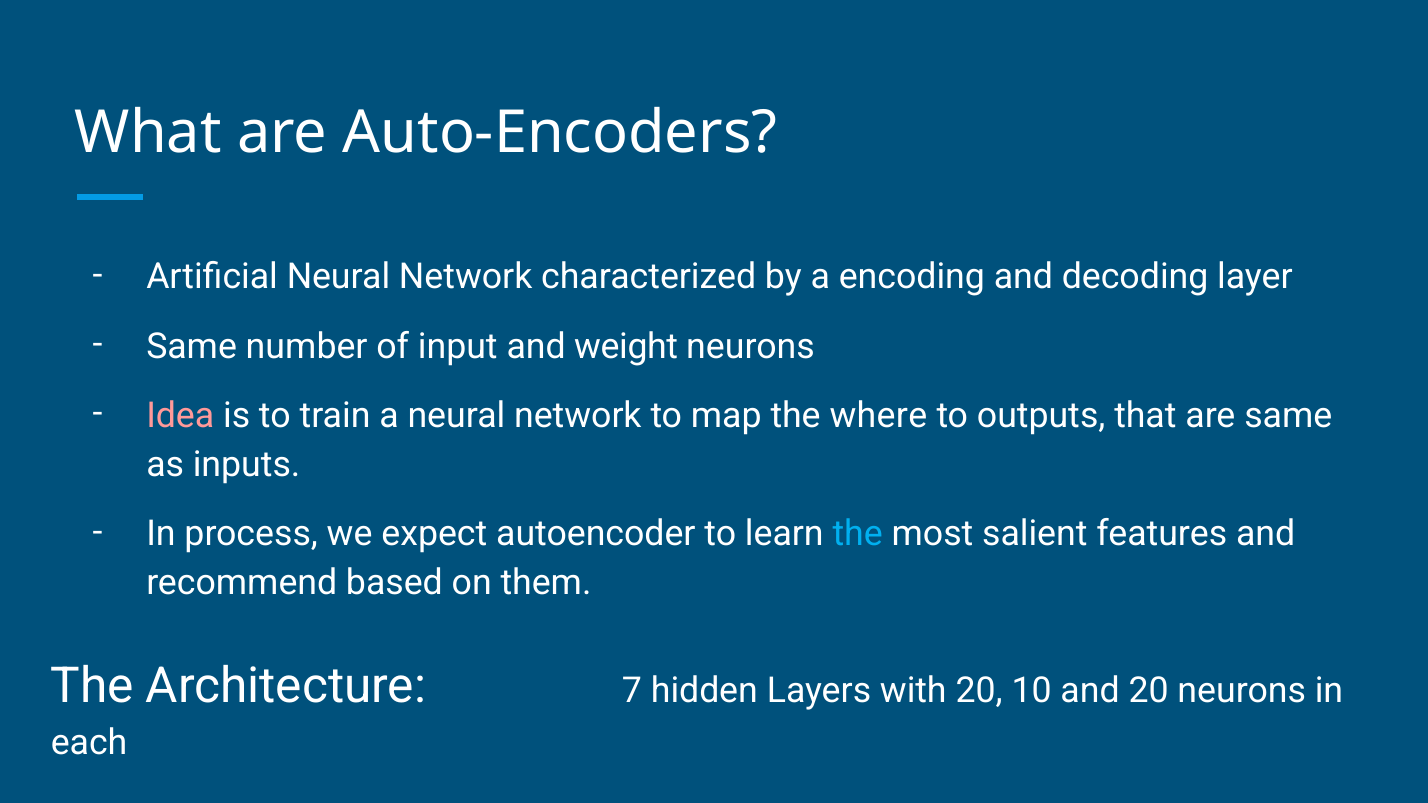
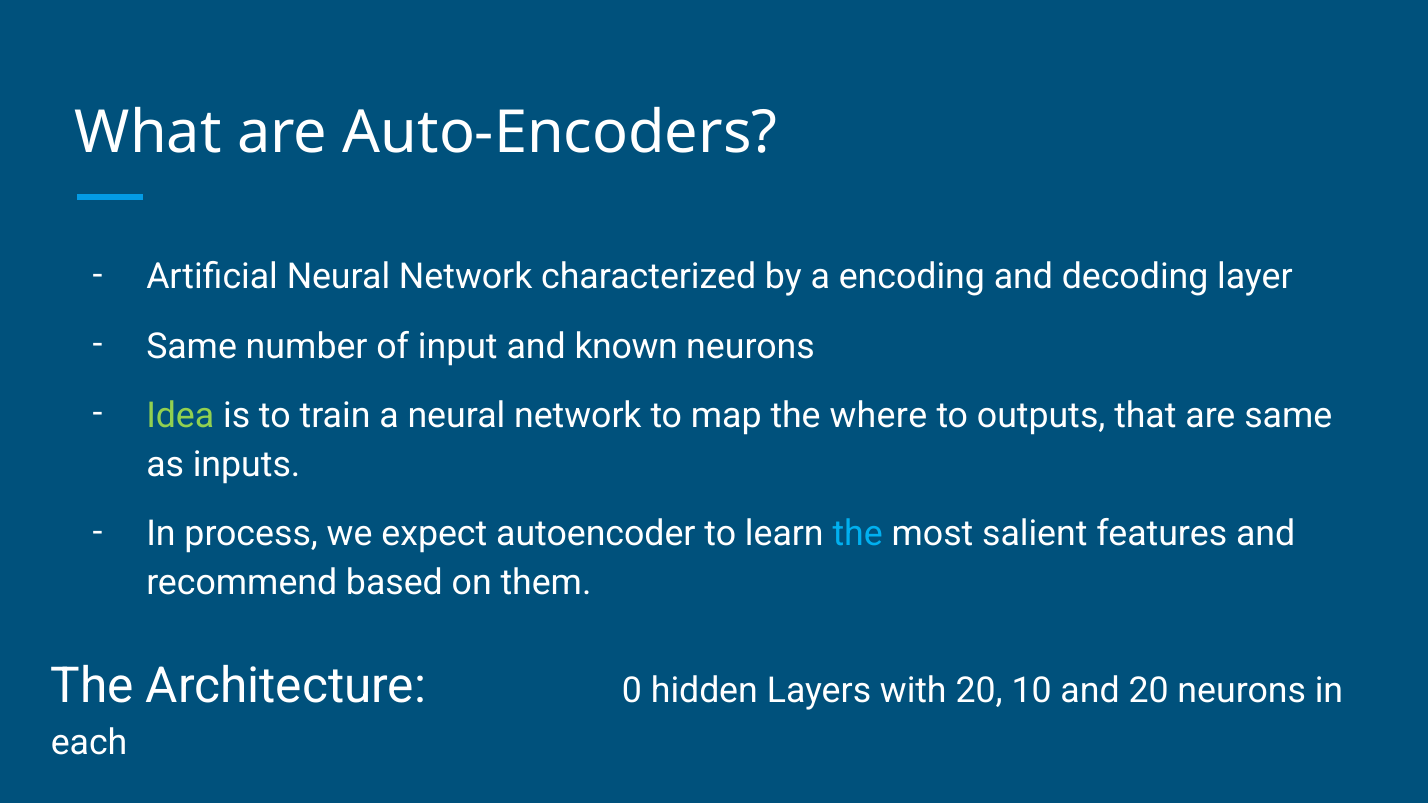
weight: weight -> known (626, 346)
Idea colour: pink -> light green (180, 415)
7: 7 -> 0 (632, 691)
